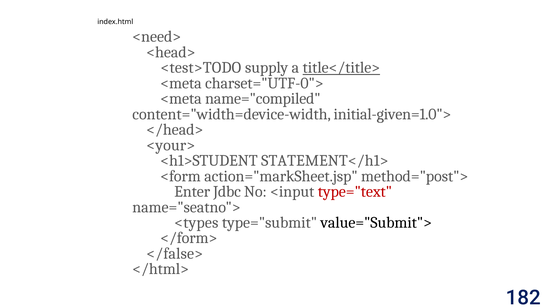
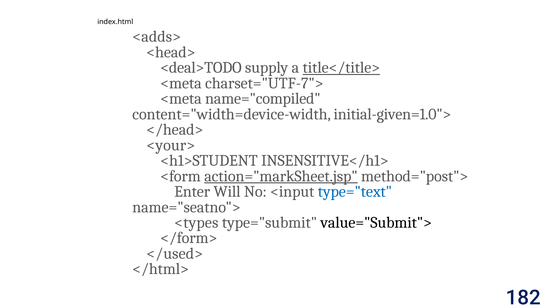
<need>: <need> -> <adds> (157, 37)
<test>TODO: <test>TODO -> <deal>TODO (201, 68)
charset="UTF-0">: charset="UTF-0"> -> charset="UTF-7"> (264, 83)
STATEMENT</h1>: STATEMENT</h1> -> INSENSITIVE</h1> (325, 161)
action="markSheet.jsp underline: none -> present (281, 176)
Jdbc: Jdbc -> Will (227, 192)
type="text colour: red -> blue (355, 192)
</false>: </false> -> </used> (175, 254)
